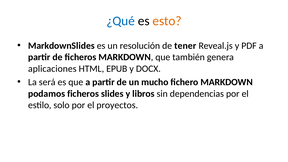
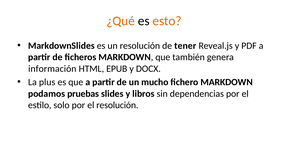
¿Qué colour: blue -> orange (121, 21)
aplicaciones: aplicaciones -> información (52, 69)
será: será -> plus (47, 82)
podamos ficheros: ficheros -> pruebas (83, 94)
el proyectos: proyectos -> resolución (117, 105)
